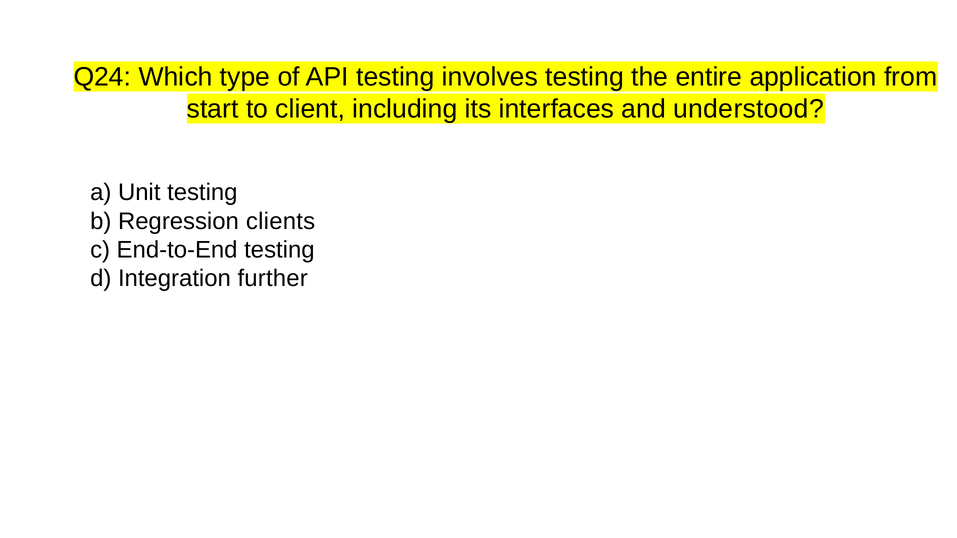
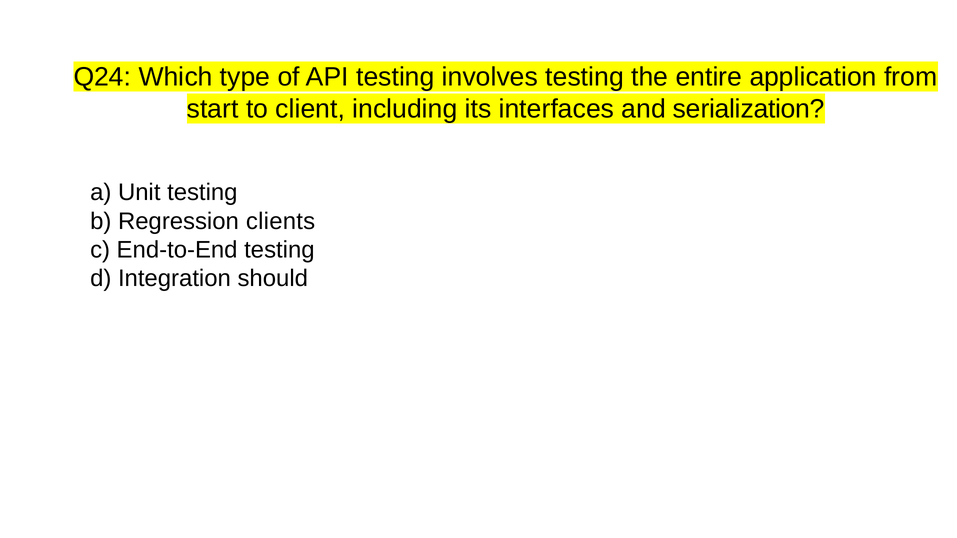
understood: understood -> serialization (749, 109)
further: further -> should (273, 279)
